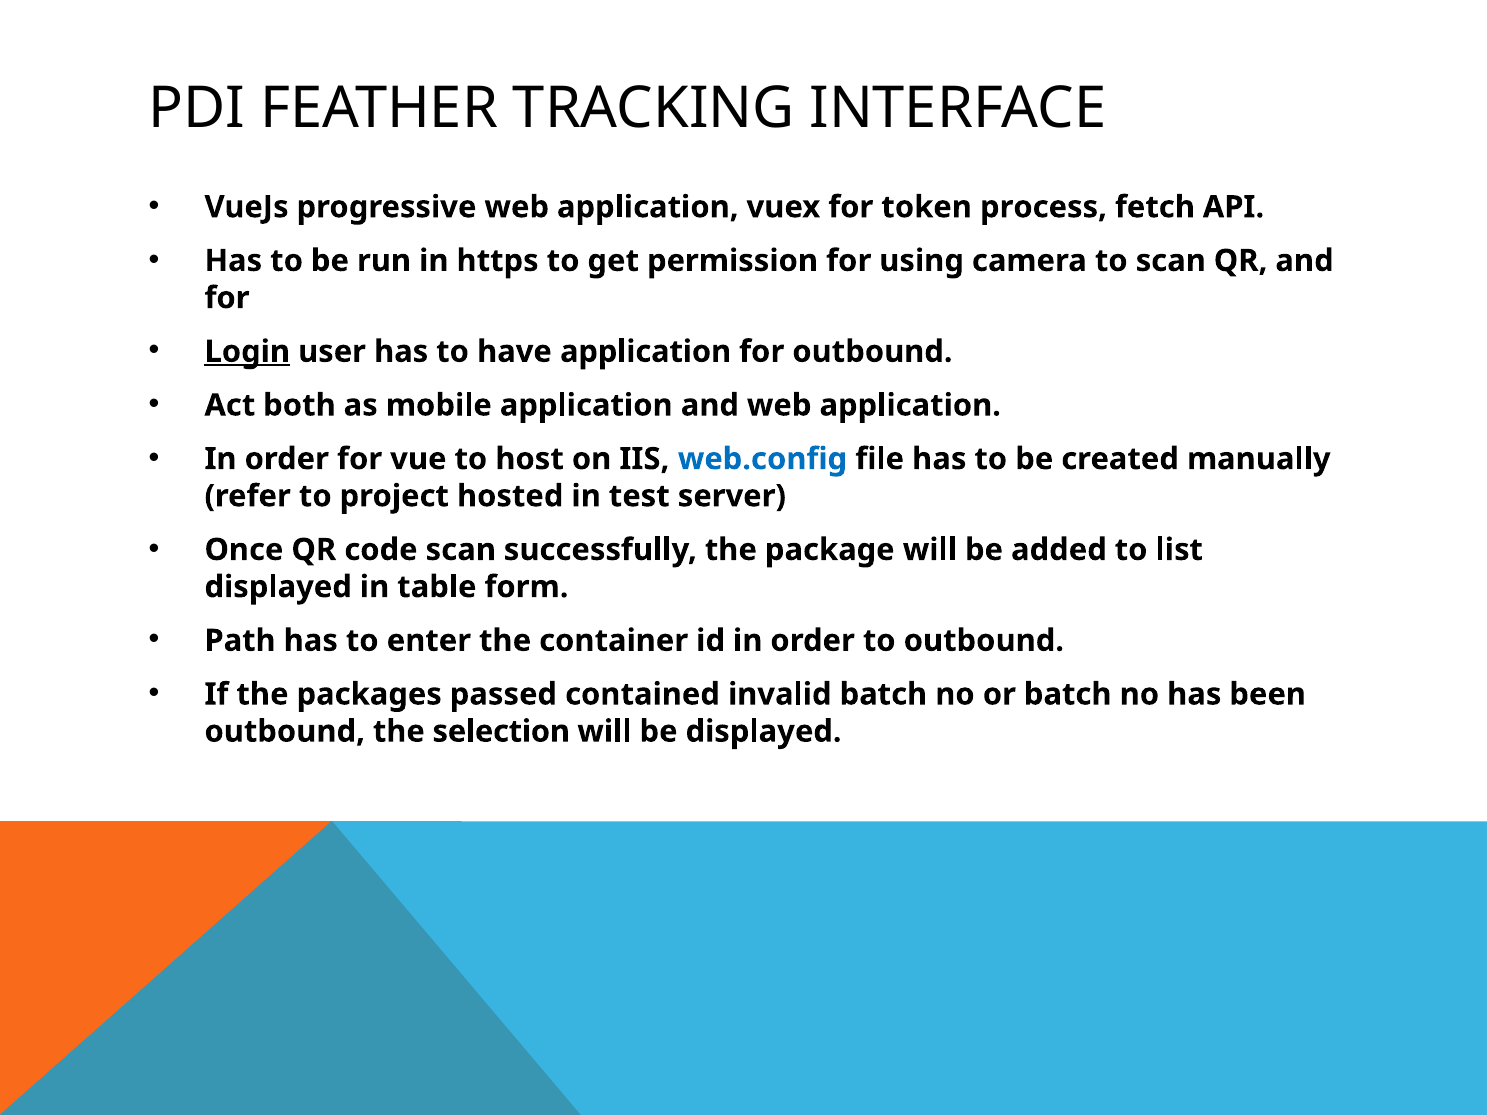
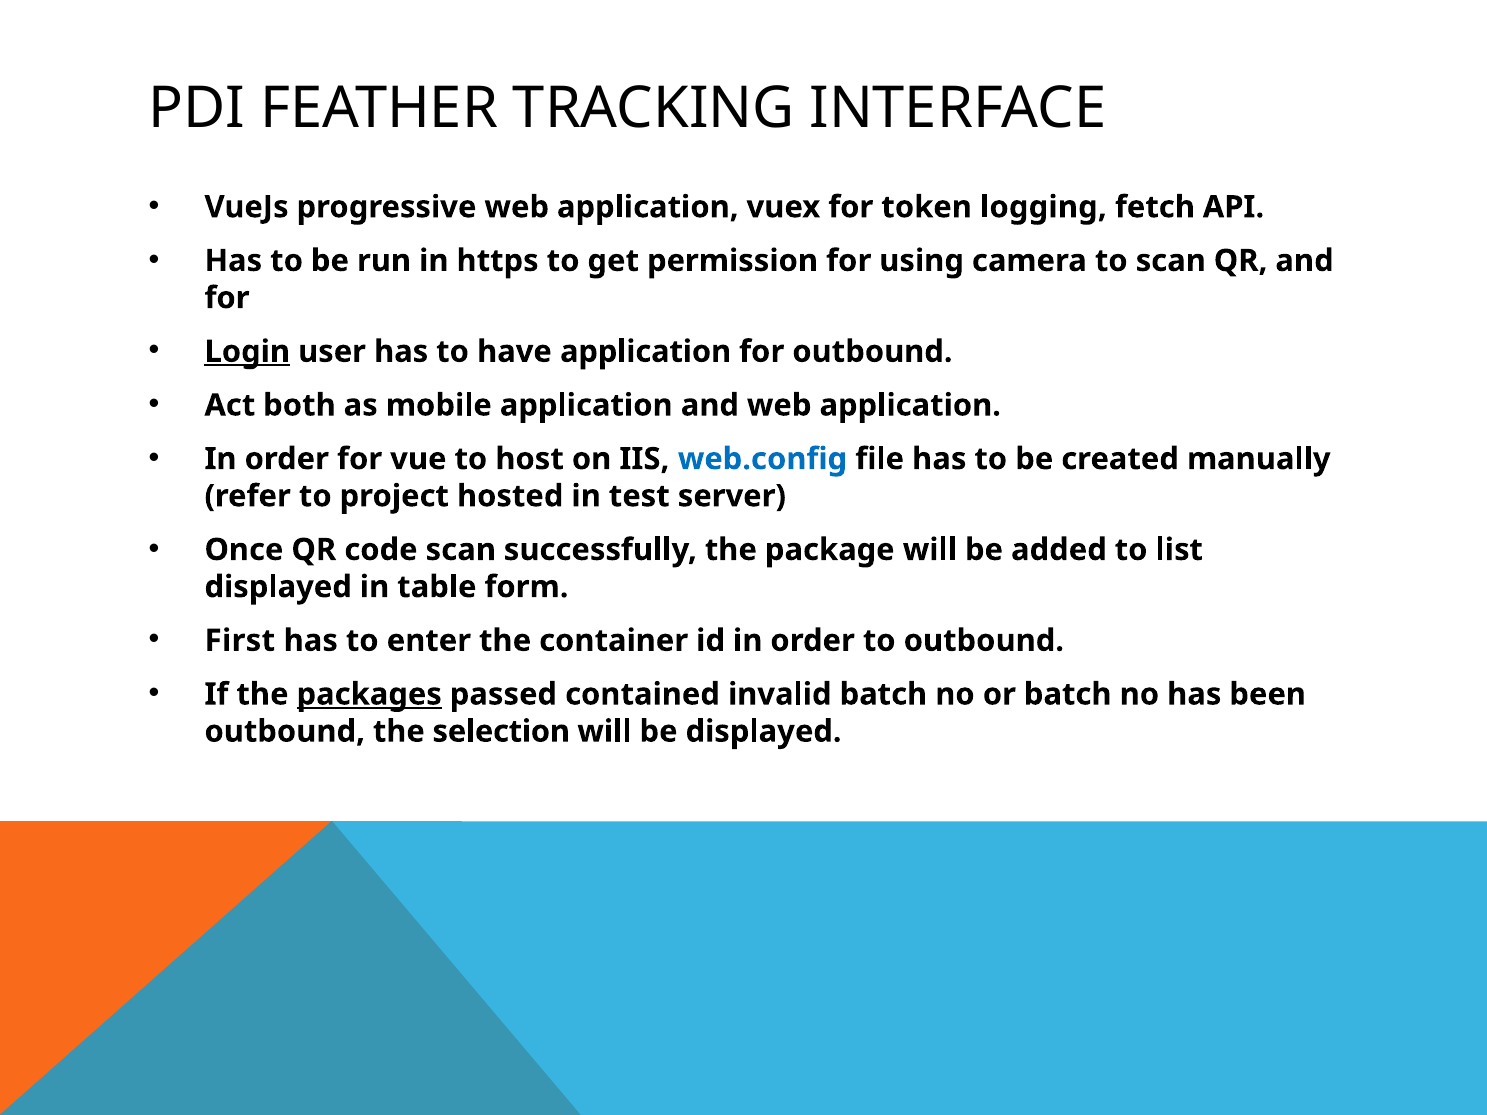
process: process -> logging (1043, 207)
Path: Path -> First (240, 641)
packages underline: none -> present (369, 694)
